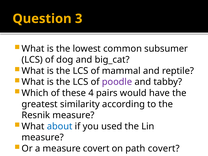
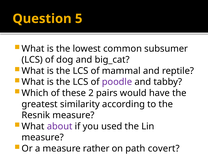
3: 3 -> 5 (79, 19)
4: 4 -> 2 (91, 93)
about colour: blue -> purple (60, 126)
measure covert: covert -> rather (96, 149)
